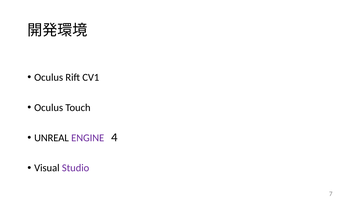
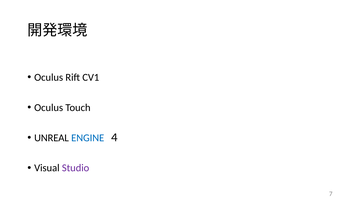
ENGINE colour: purple -> blue (88, 137)
